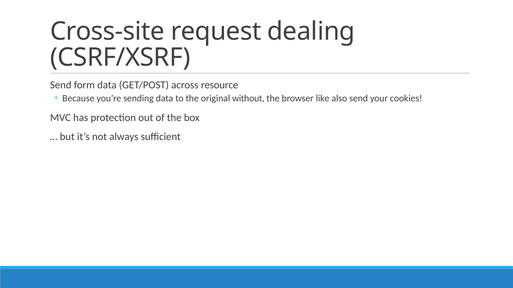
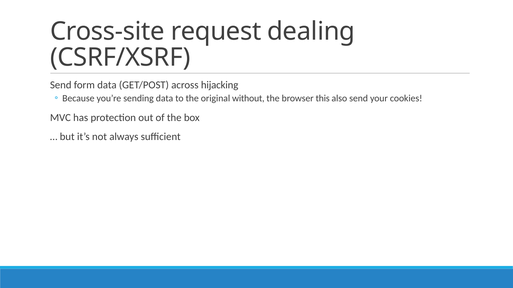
resource: resource -> hijacking (220, 85)
like: like -> this (323, 98)
